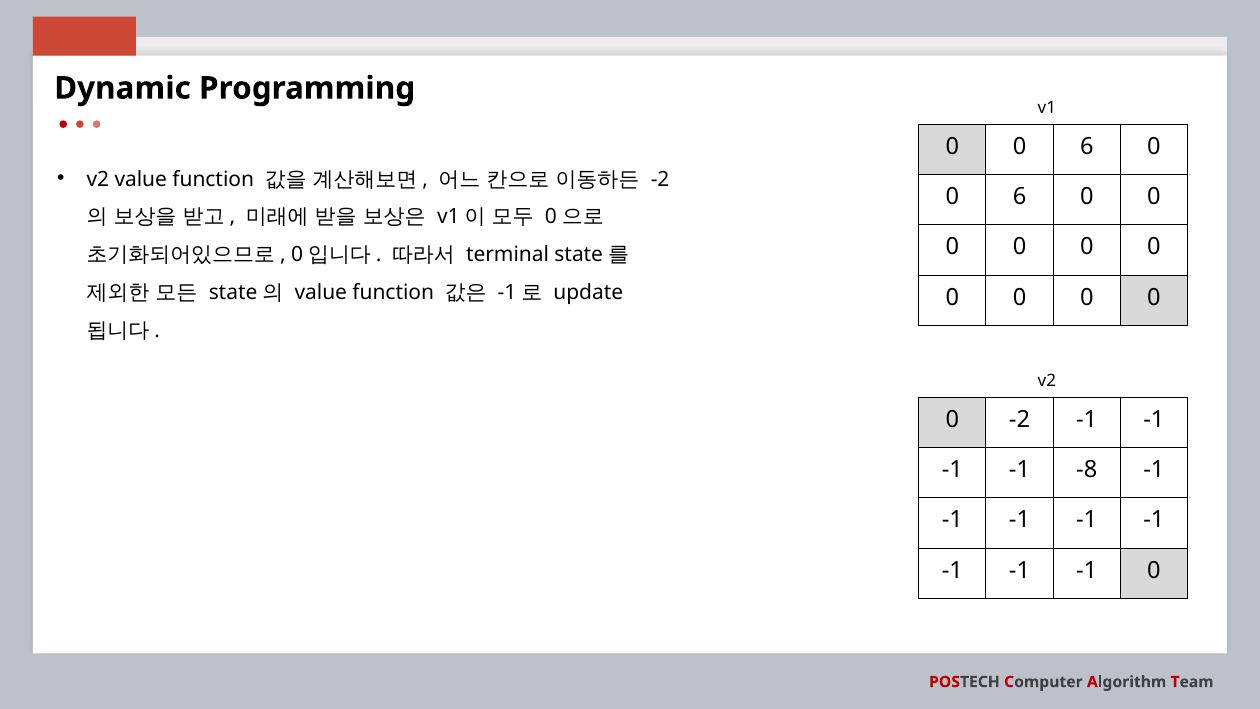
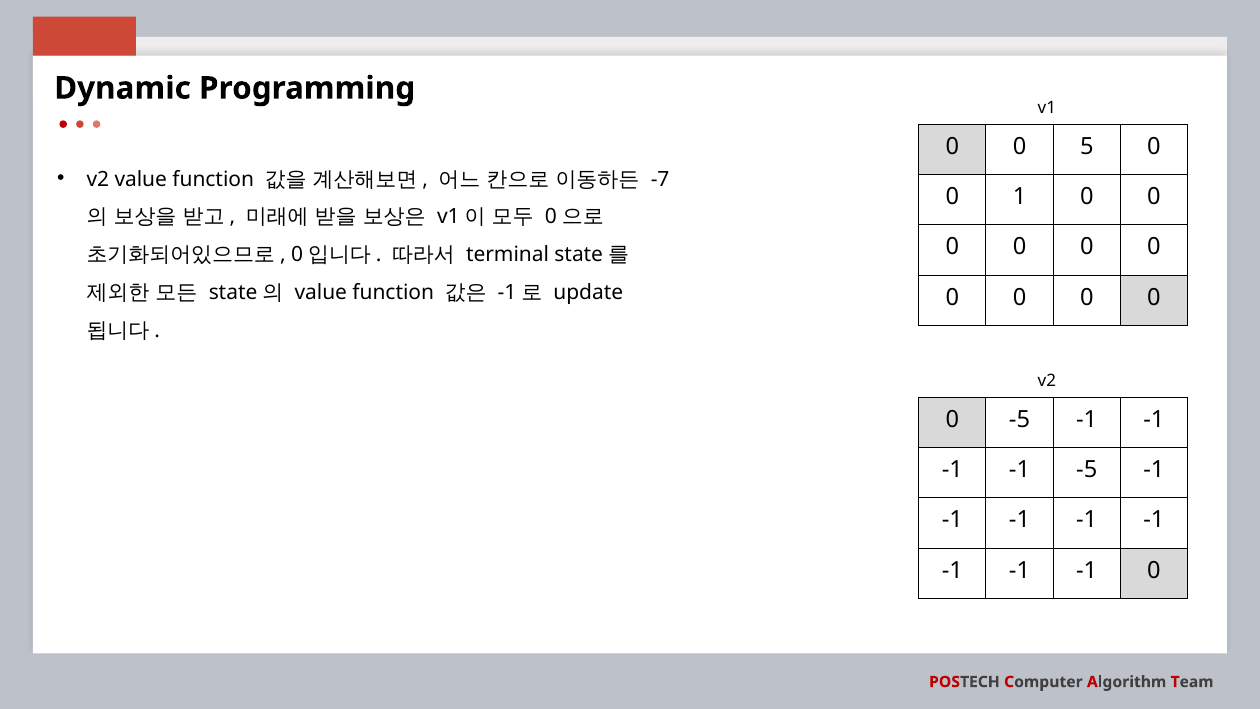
6: 6 -> 5 (1087, 146)
-2: -2 -> -7 (660, 179)
6: 6 -> 1 (1020, 196)
0 -2: -2 -> -5 (1020, 419)
-1 -8: -8 -> -5 (1087, 469)
